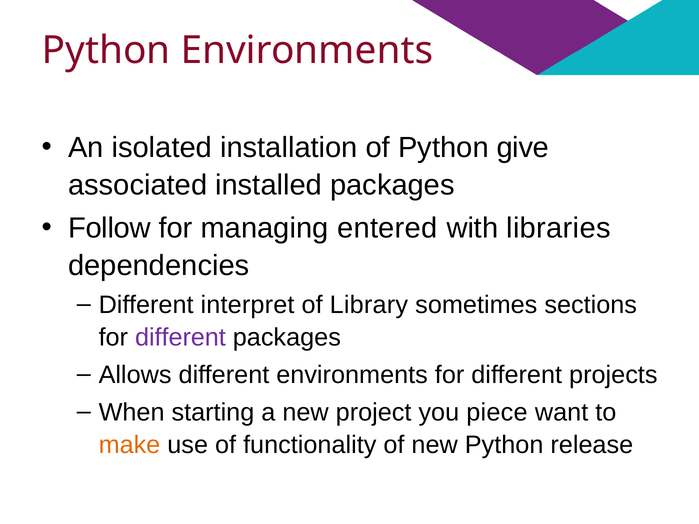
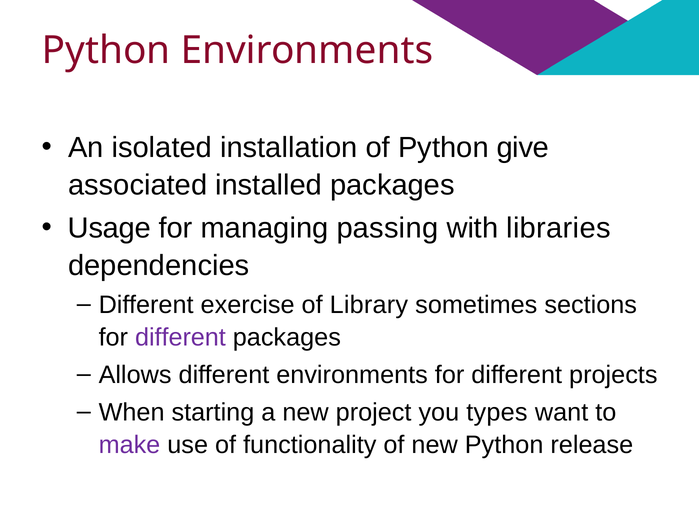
Follow: Follow -> Usage (109, 228)
entered: entered -> passing (387, 228)
interpret: interpret -> exercise (248, 305)
piece: piece -> types (497, 413)
make colour: orange -> purple (129, 445)
